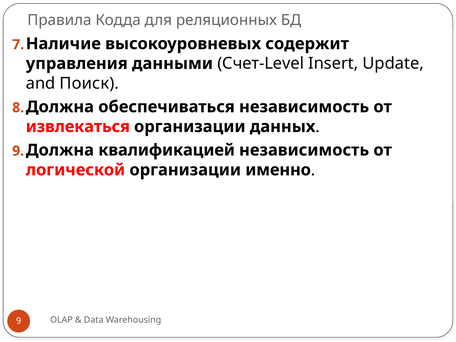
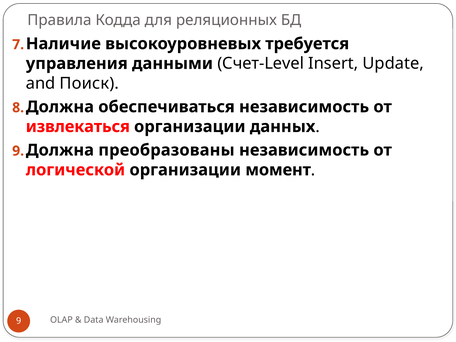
содержит: содержит -> требуется (307, 44)
квалификацией: квалификацией -> преобразованы (166, 150)
именно: именно -> момент (278, 170)
